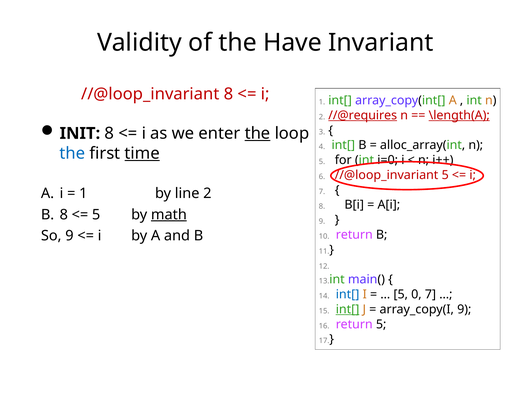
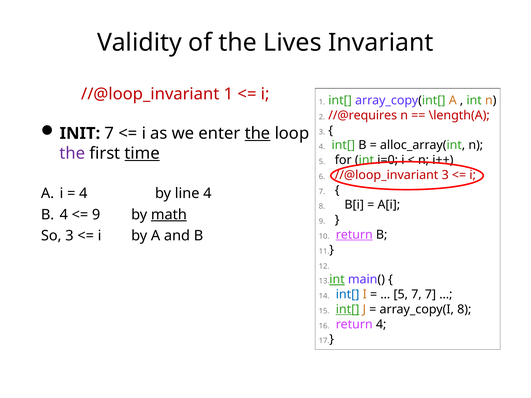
Have: Have -> Lives (292, 43)
//@loop_invariant 8: 8 -> 1 (229, 94)
//@requires underline: present -> none (363, 115)
\length(A underline: present -> none (459, 115)
INIT 8: 8 -> 7 (109, 133)
the colour: blue -> purple (72, 153)
//@loop_invariant 5: 5 -> 3 (445, 175)
1: 1 -> 4 (83, 194)
line 2: 2 -> 4 (207, 194)
B 8: 8 -> 4 (64, 215)
5: 5 -> 9 (96, 215)
So 9: 9 -> 3 (69, 236)
return underline: none -> present (354, 235)
int underline: none -> present (337, 280)
5 0: 0 -> 7 (416, 295)
array_copy(I 9: 9 -> 8 (464, 310)
return 5: 5 -> 4 (381, 324)
